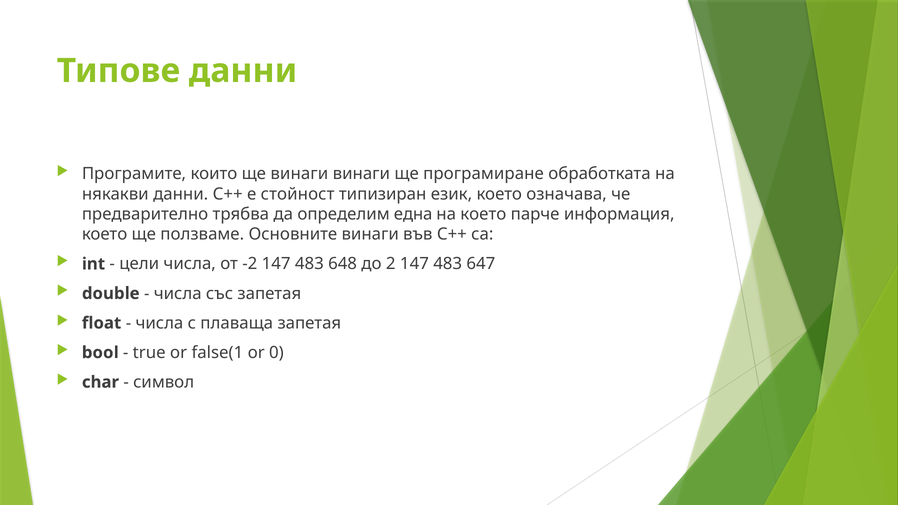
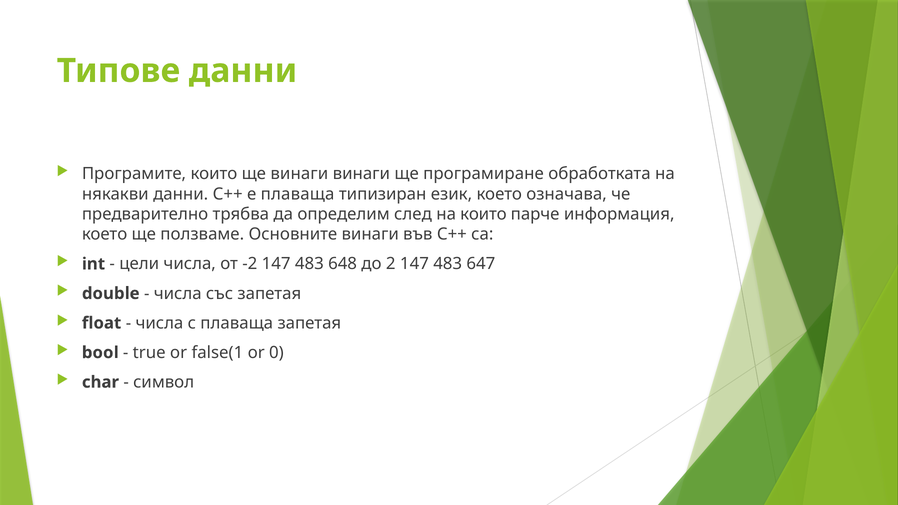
е стойност: стойност -> плаваща (298, 194)
една: една -> след (413, 214)
на което: което -> които (483, 214)
